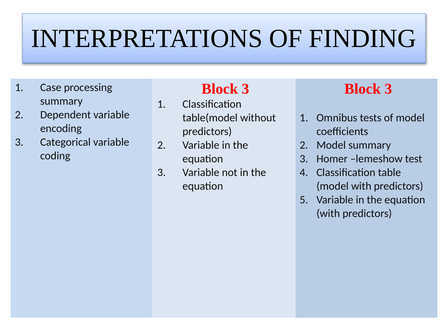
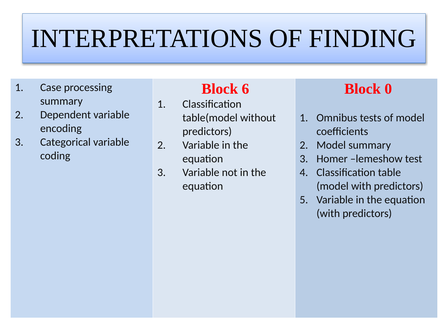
3: 3 -> 6 (245, 89)
3: 3 -> 0 (388, 89)
